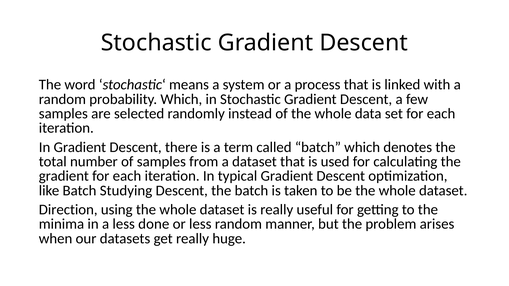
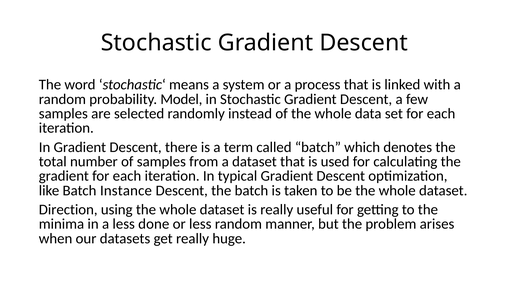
probability Which: Which -> Model (181, 99)
Studying: Studying -> Instance (126, 191)
